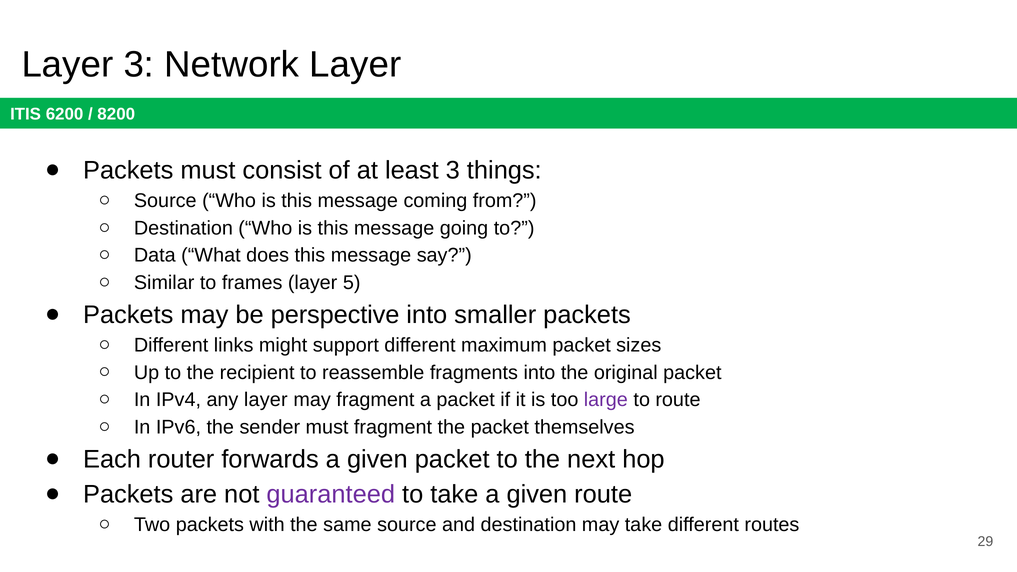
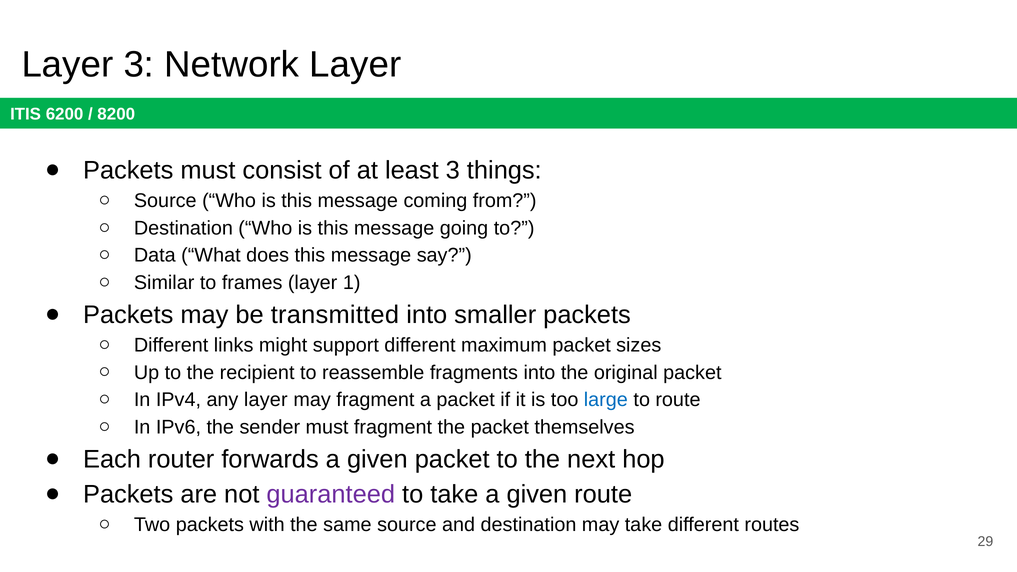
5: 5 -> 1 (352, 283)
perspective: perspective -> transmitted (335, 315)
large colour: purple -> blue (606, 400)
